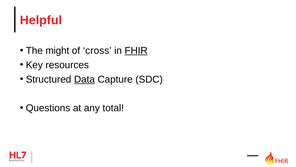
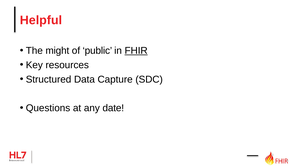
cross: cross -> public (97, 51)
Data underline: present -> none (84, 79)
total: total -> date (113, 108)
